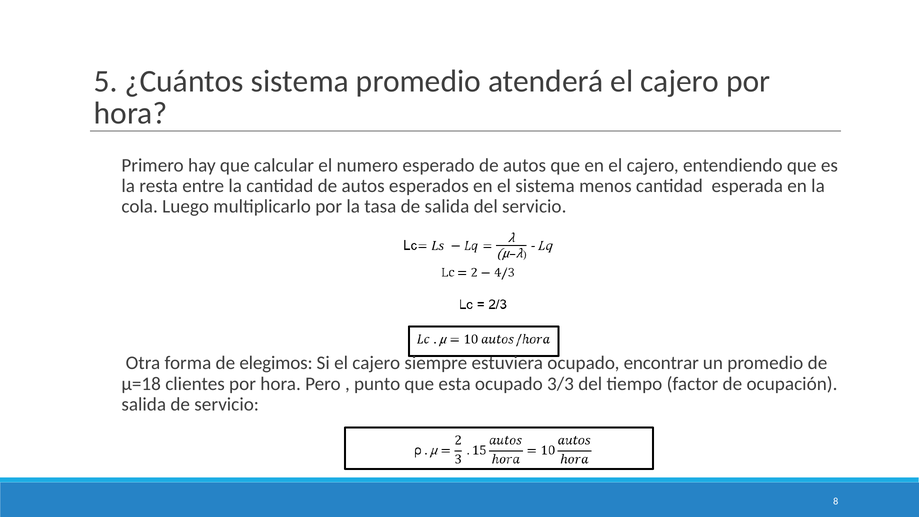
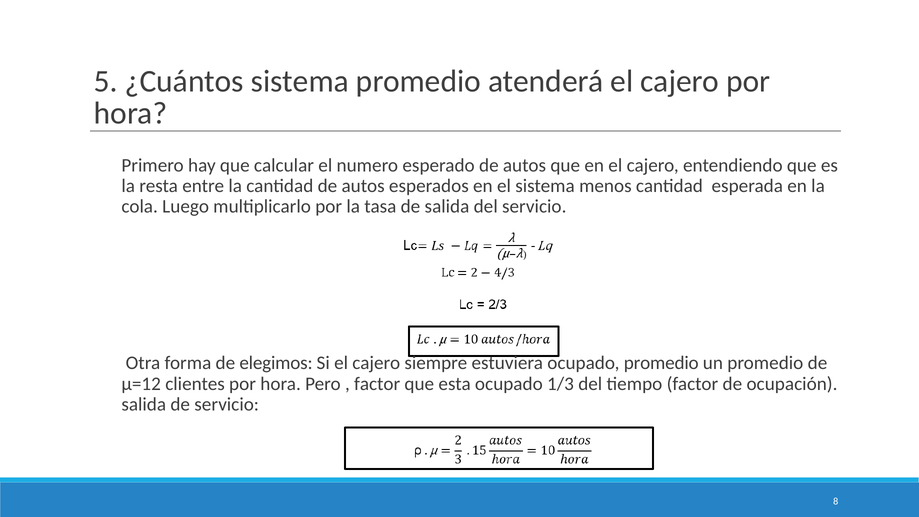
ocupado encontrar: encontrar -> promedio (661, 363)
μ=18: μ=18 -> μ=12 (141, 384)
punto: punto -> factor (377, 384)
3/3: 3/3 -> 1/3 (560, 384)
